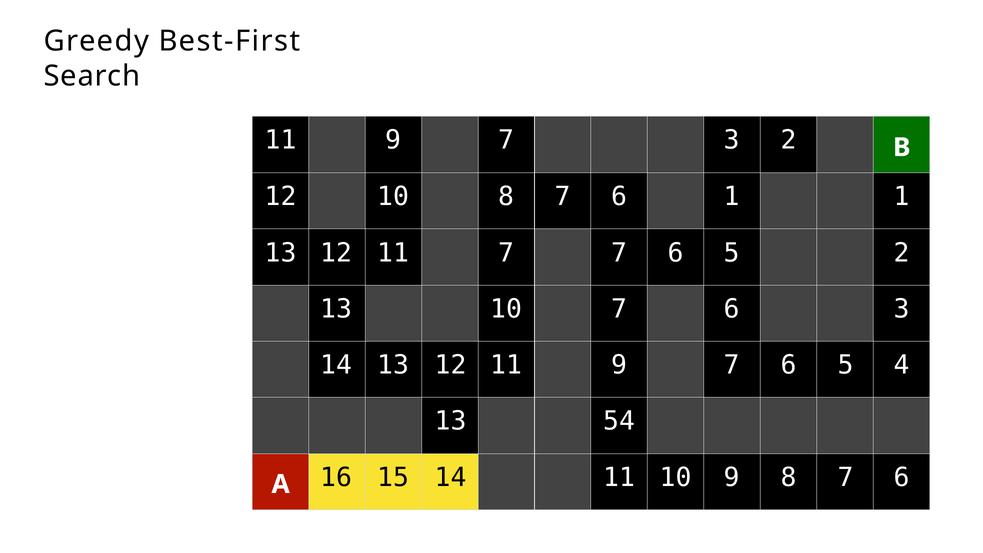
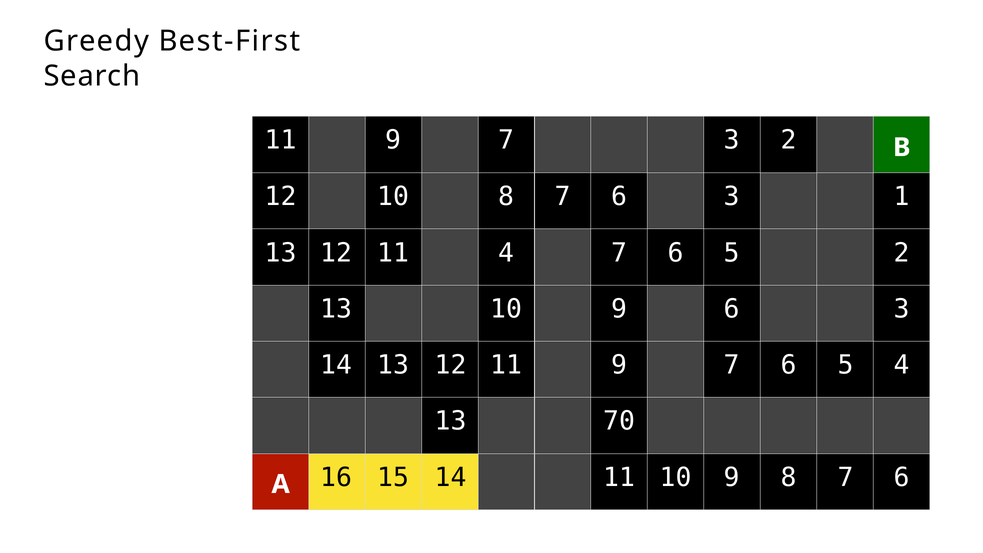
7 6 1: 1 -> 3 (732, 196)
11 7: 7 -> 4 (506, 253)
13 10 7: 7 -> 9 (619, 309)
54: 54 -> 70 (619, 421)
